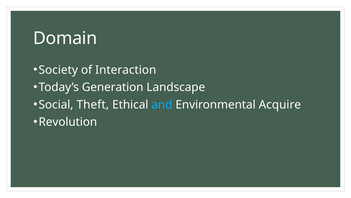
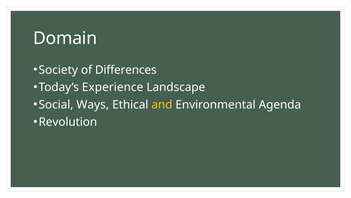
Interaction: Interaction -> Differences (126, 70)
Generation: Generation -> Experience (113, 87)
Theft: Theft -> Ways (93, 104)
and colour: light blue -> yellow (162, 104)
Acquire: Acquire -> Agenda (280, 104)
